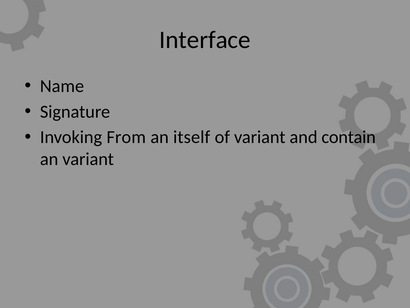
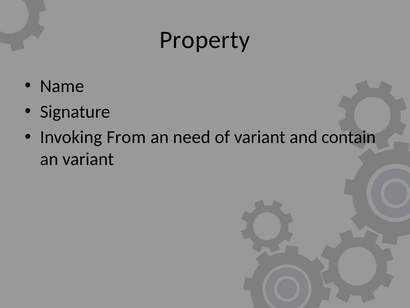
Interface: Interface -> Property (205, 40)
itself: itself -> need (192, 137)
